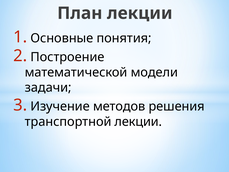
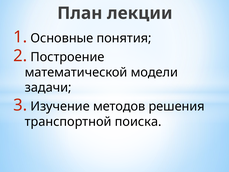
транспортной лекции: лекции -> поиска (138, 122)
